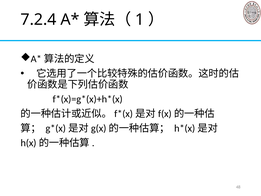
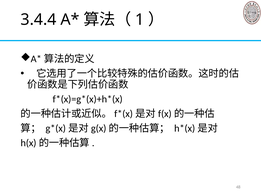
7.2.4: 7.2.4 -> 3.4.4 (38, 20)
